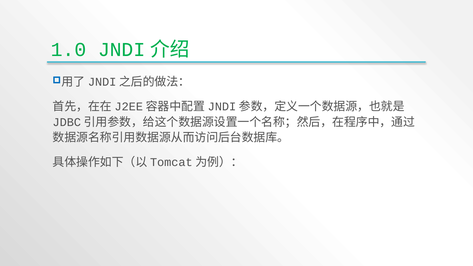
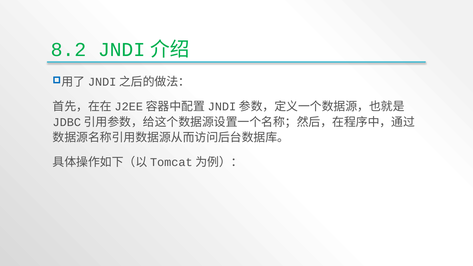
1.0: 1.0 -> 8.2 (69, 50)
